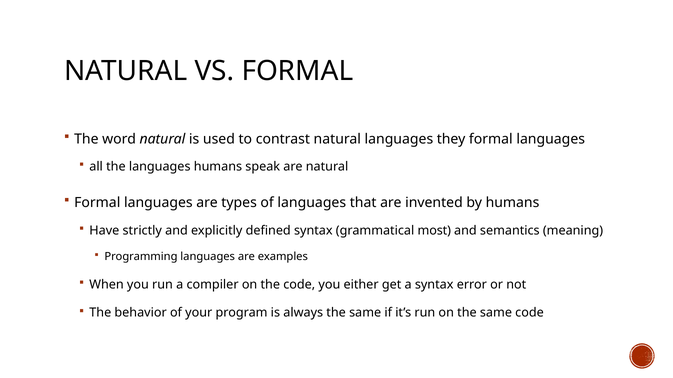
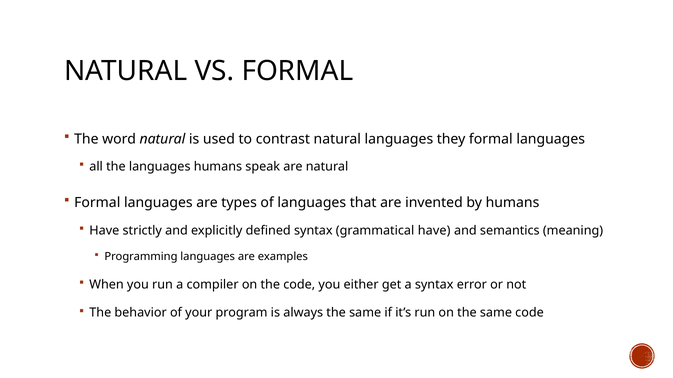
grammatical most: most -> have (434, 231)
